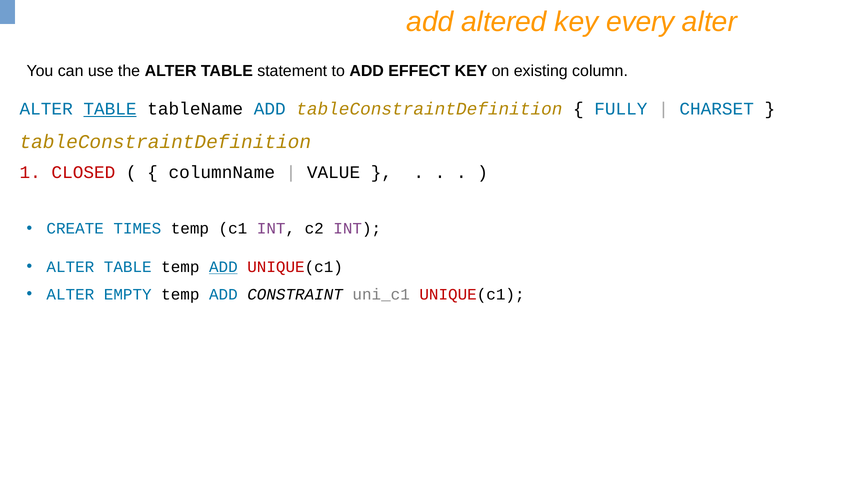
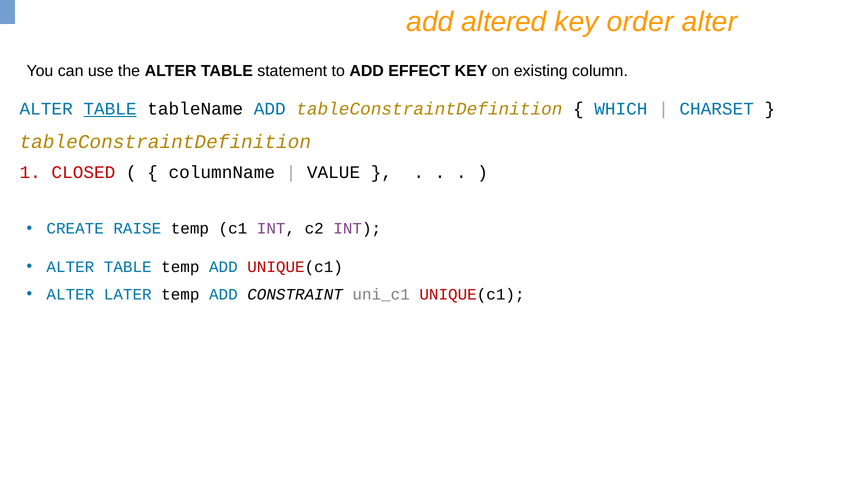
every: every -> order (640, 22)
FULLY: FULLY -> WHICH (621, 109)
TIMES: TIMES -> RAISE (137, 229)
ADD underline: present -> none (223, 267)
EMPTY: EMPTY -> LATER (128, 295)
